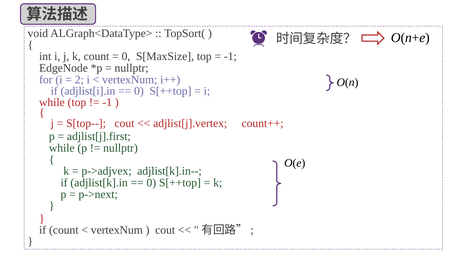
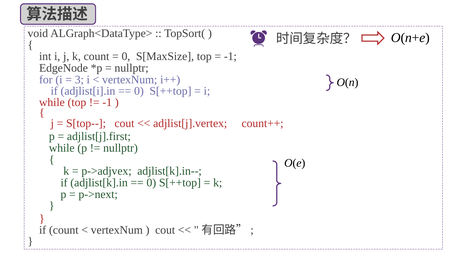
2: 2 -> 3 (79, 80)
